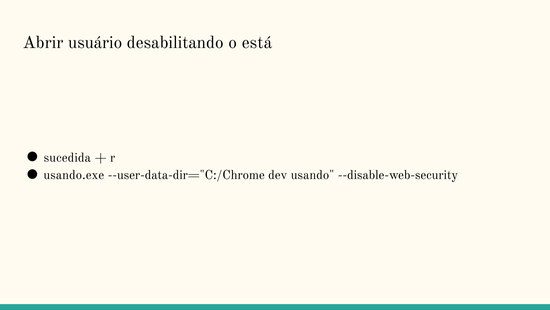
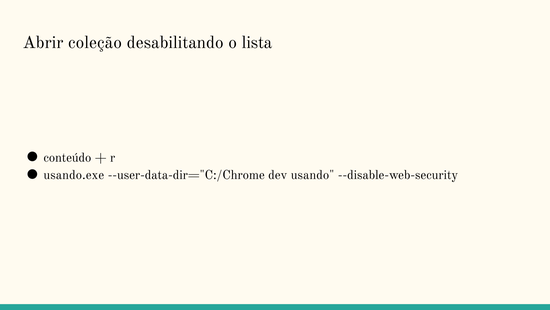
usuário: usuário -> coleção (95, 42)
está: está -> lista (257, 42)
sucedida: sucedida -> conteúdo (67, 157)
